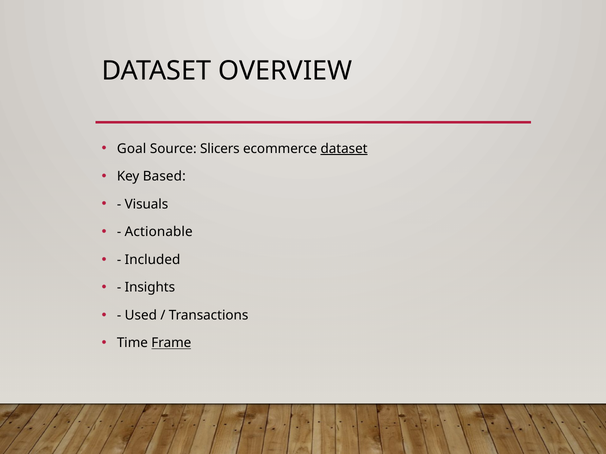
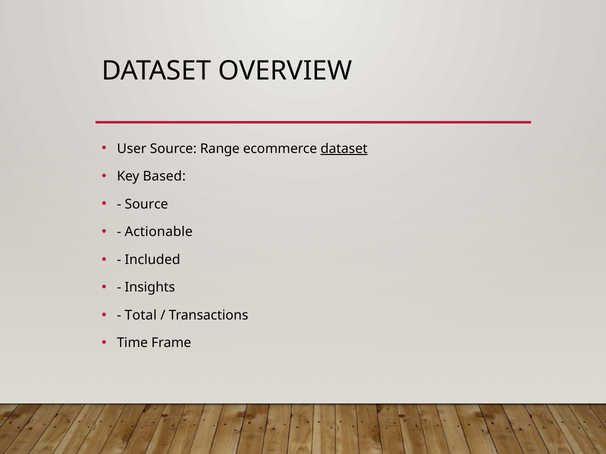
Goal: Goal -> User (132, 149)
Slicers: Slicers -> Range (220, 149)
Visuals: Visuals -> Source (146, 204)
Used: Used -> Total (141, 316)
Frame underline: present -> none (171, 343)
